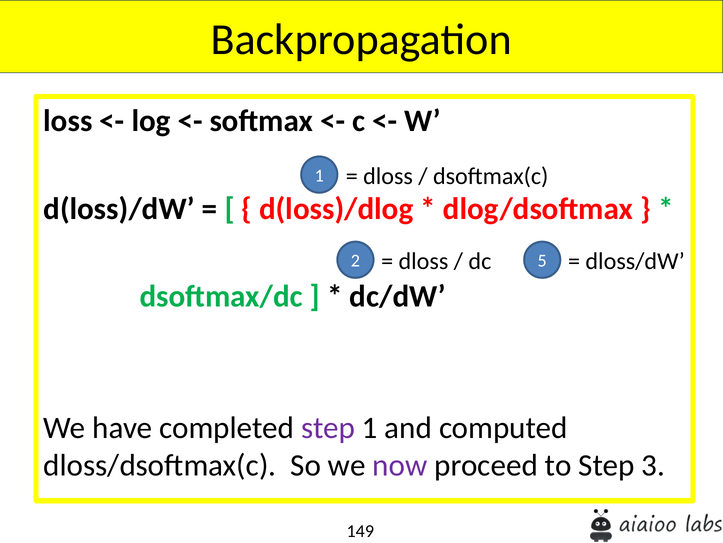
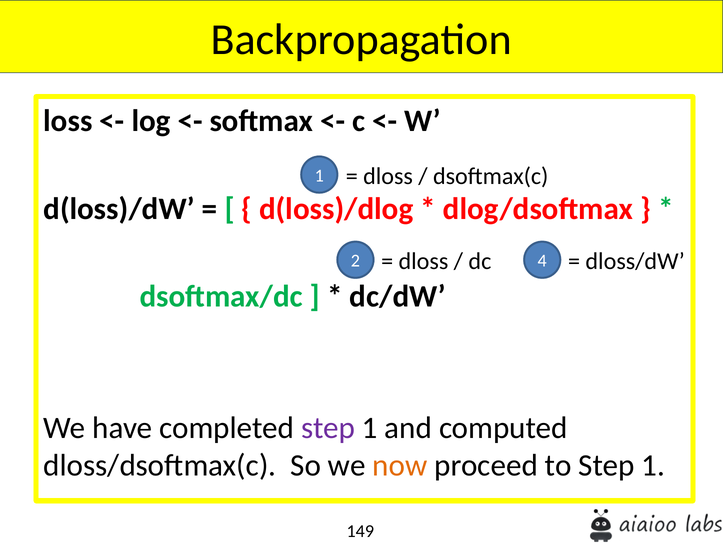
5: 5 -> 4 (542, 261)
now colour: purple -> orange (400, 465)
to Step 3: 3 -> 1 (653, 465)
